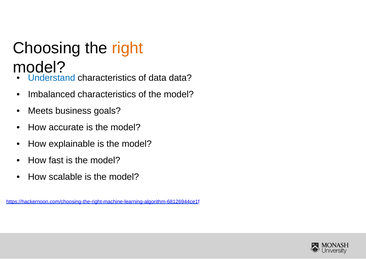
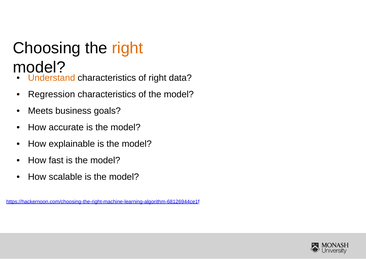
Understand colour: blue -> orange (52, 78)
of data: data -> right (158, 78)
Imbalanced: Imbalanced -> Regression (52, 94)
